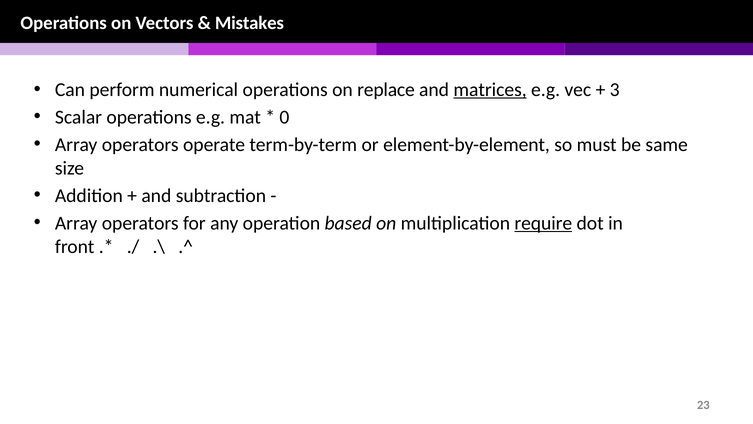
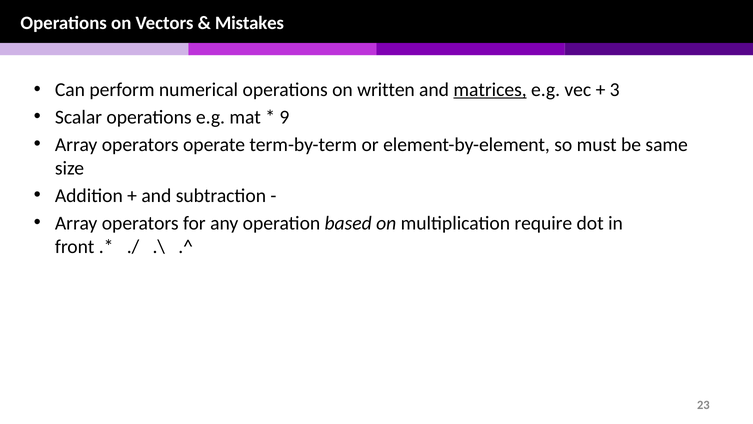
replace: replace -> written (386, 90)
0: 0 -> 9 (284, 117)
require underline: present -> none (543, 223)
